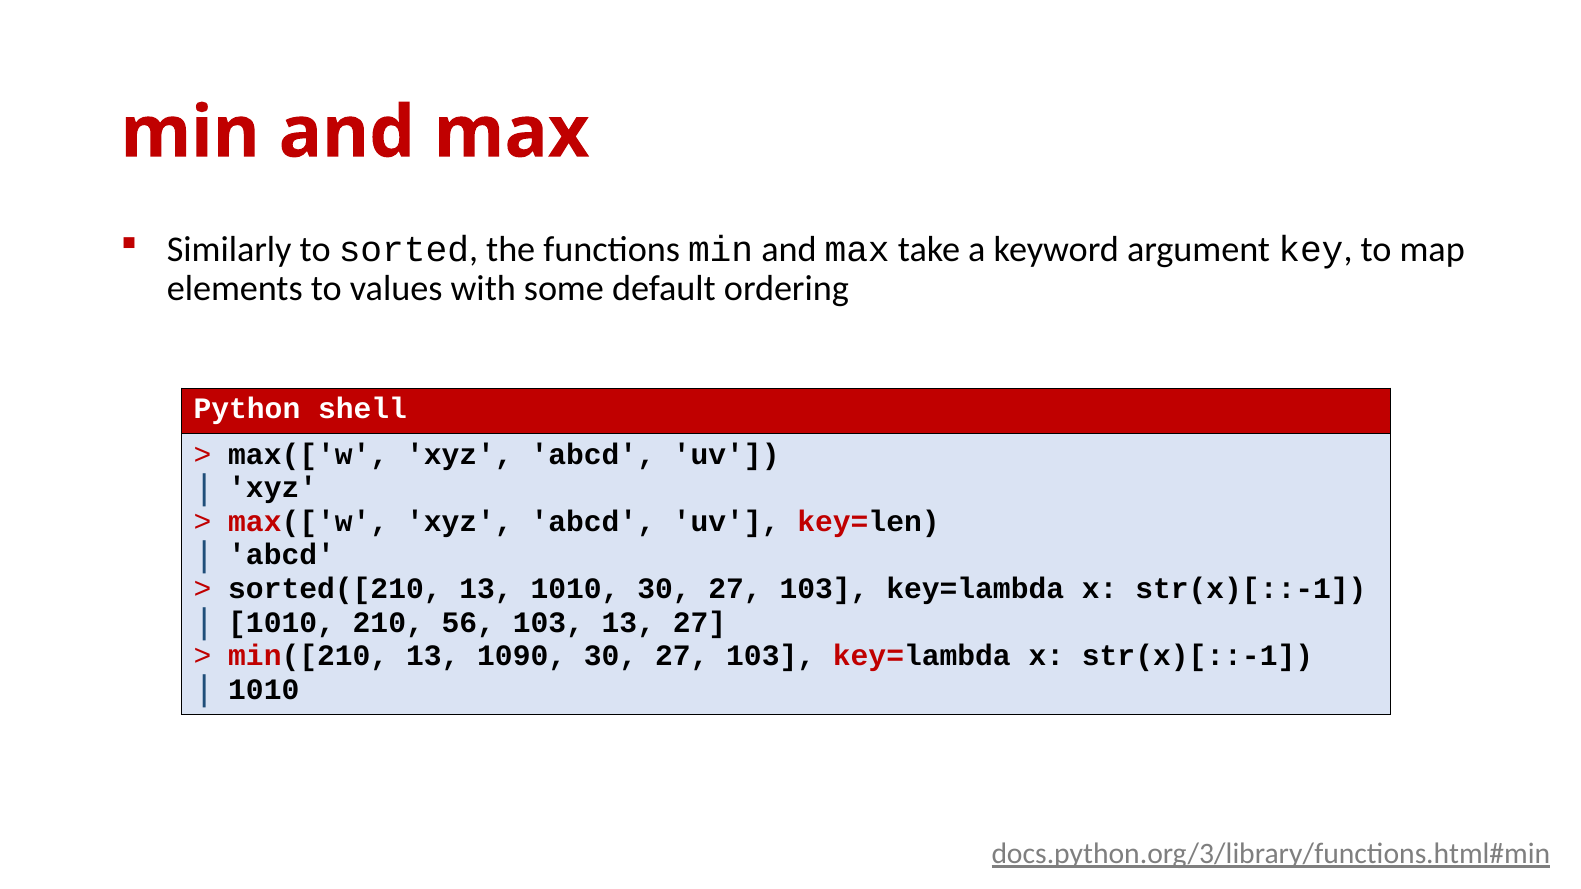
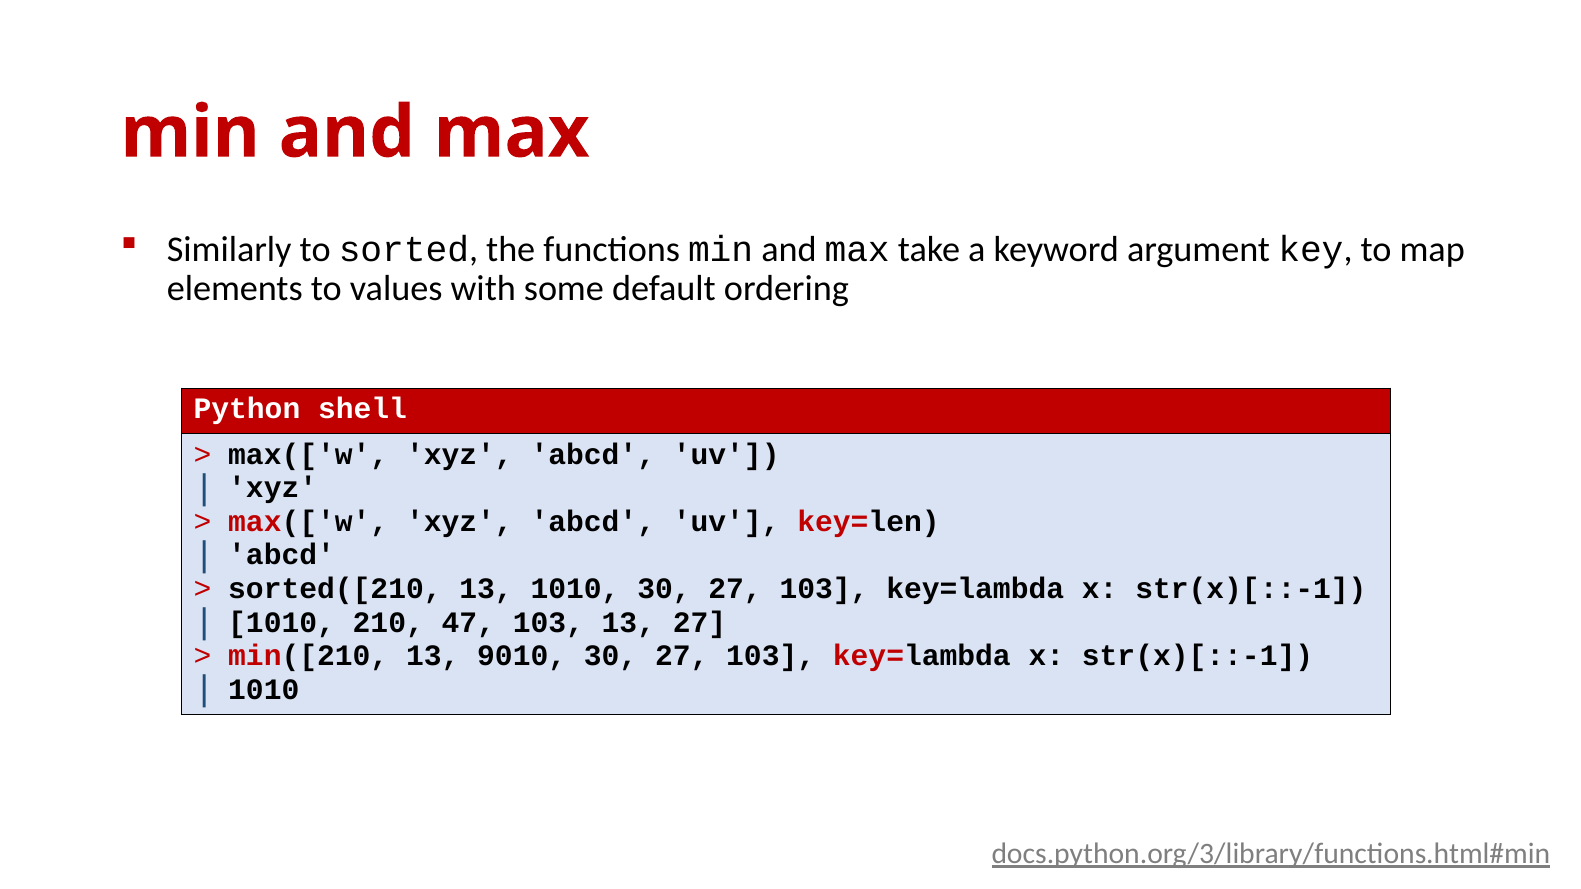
56: 56 -> 47 (468, 623)
1090: 1090 -> 9010 (522, 656)
